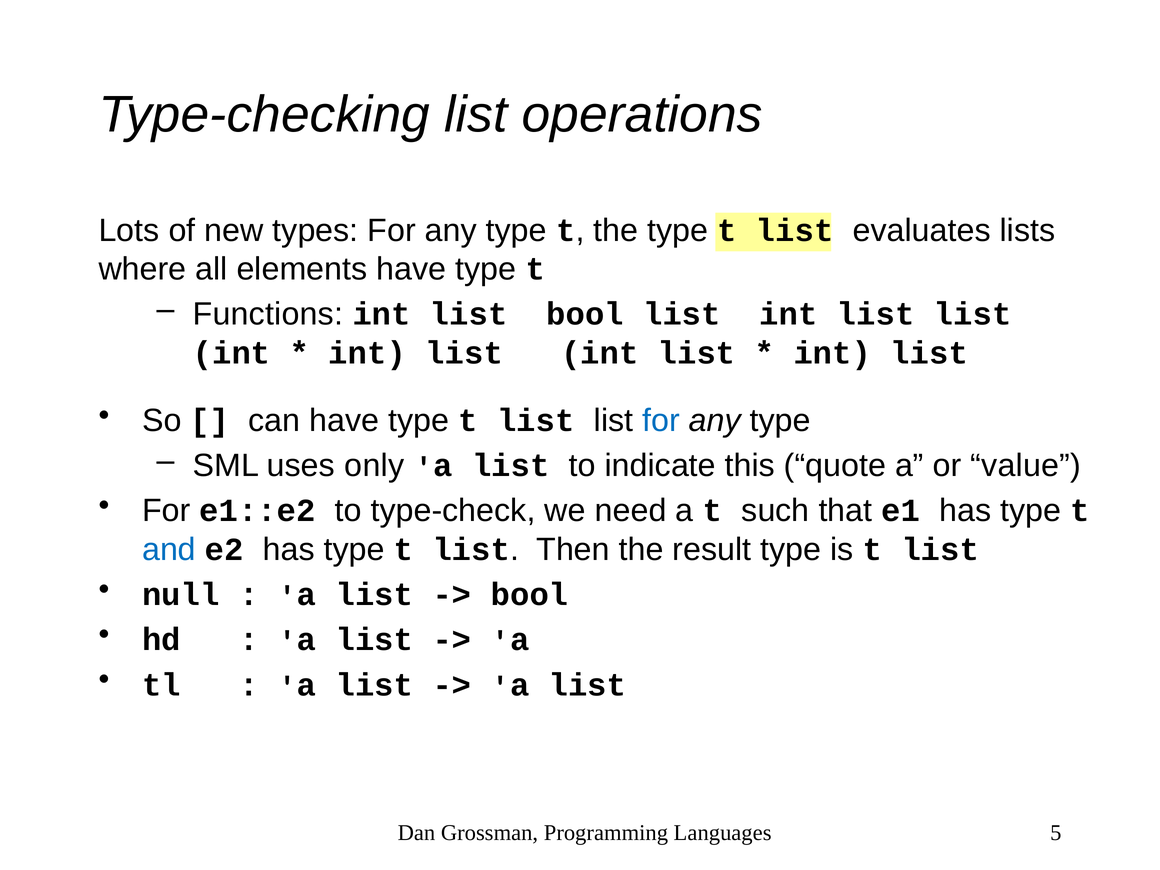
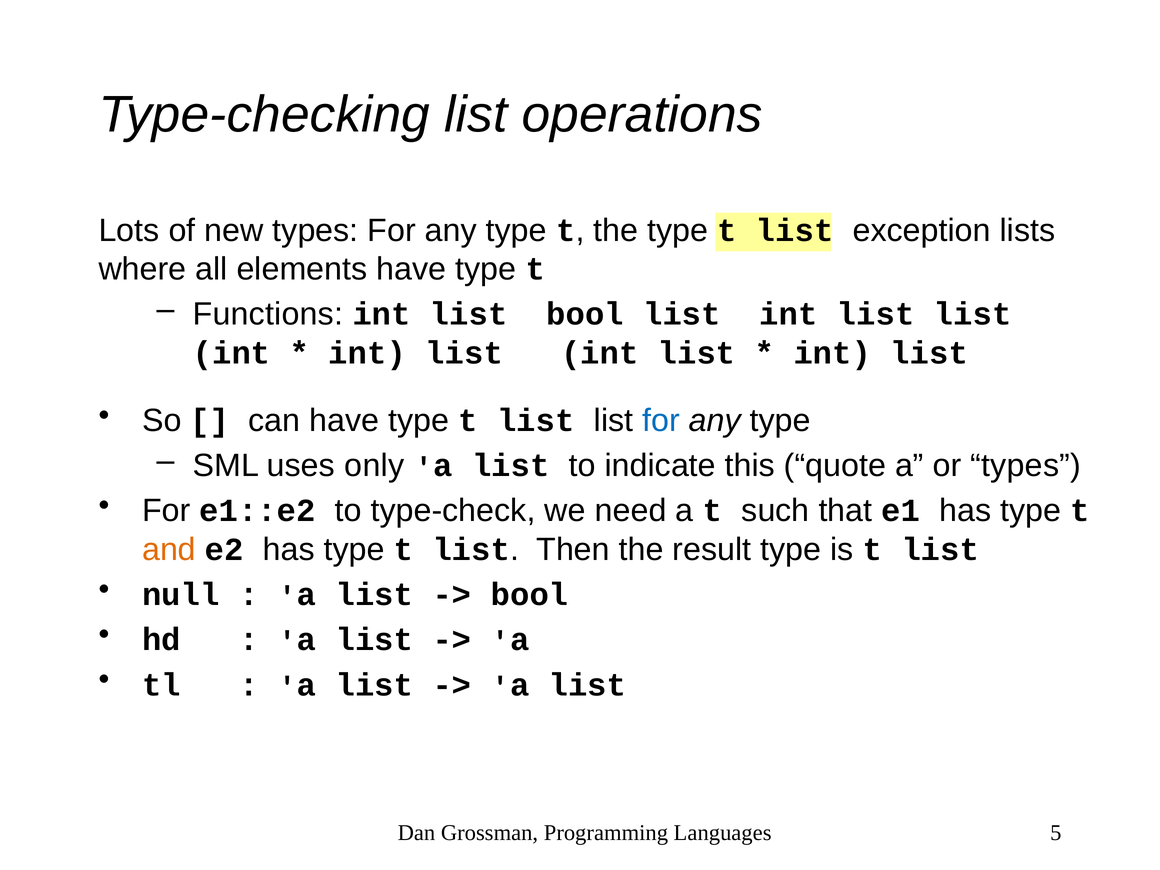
evaluates: evaluates -> exception (922, 230)
or value: value -> types (1026, 466)
and colour: blue -> orange (169, 550)
